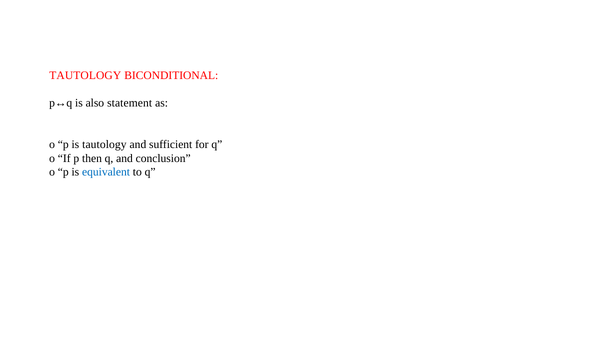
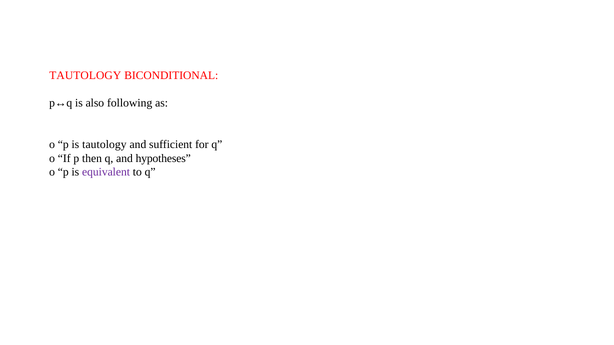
statement: statement -> following (130, 103)
conclusion: conclusion -> hypotheses (163, 158)
equivalent colour: blue -> purple (106, 172)
